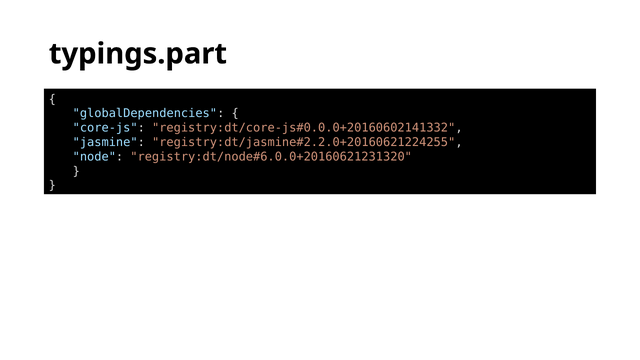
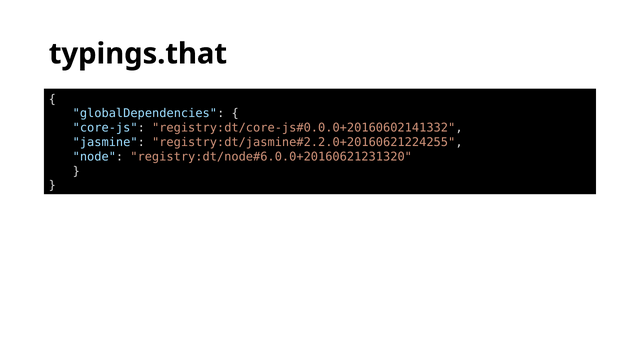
typings.part: typings.part -> typings.that (138, 54)
